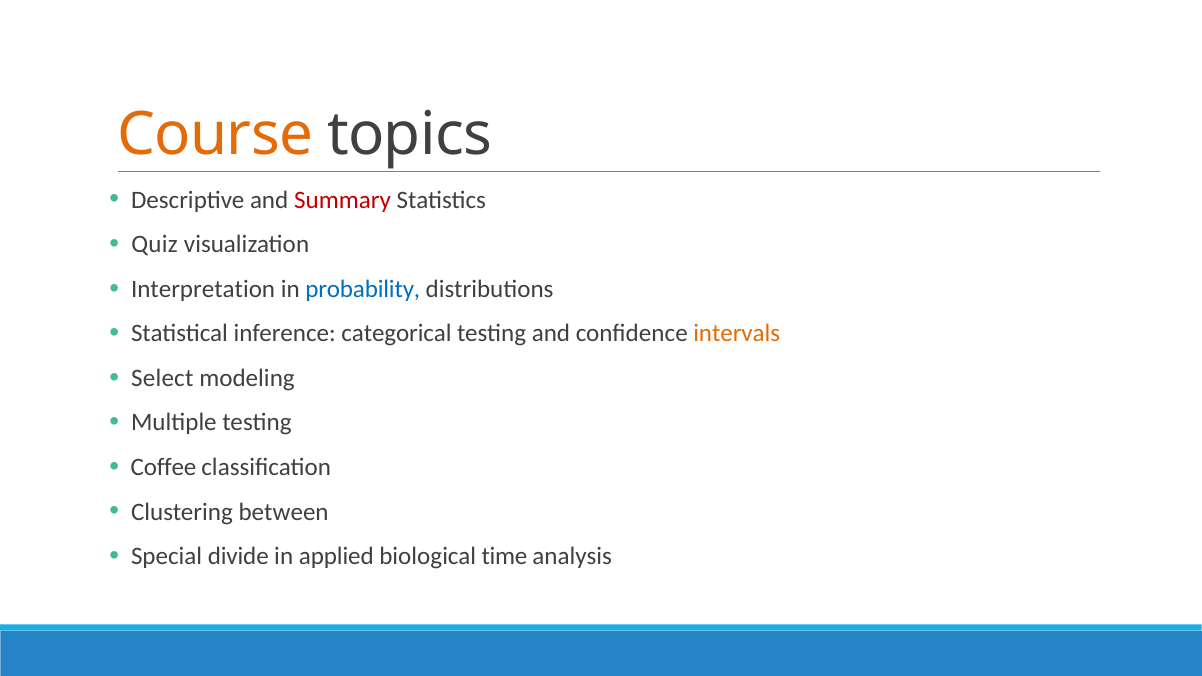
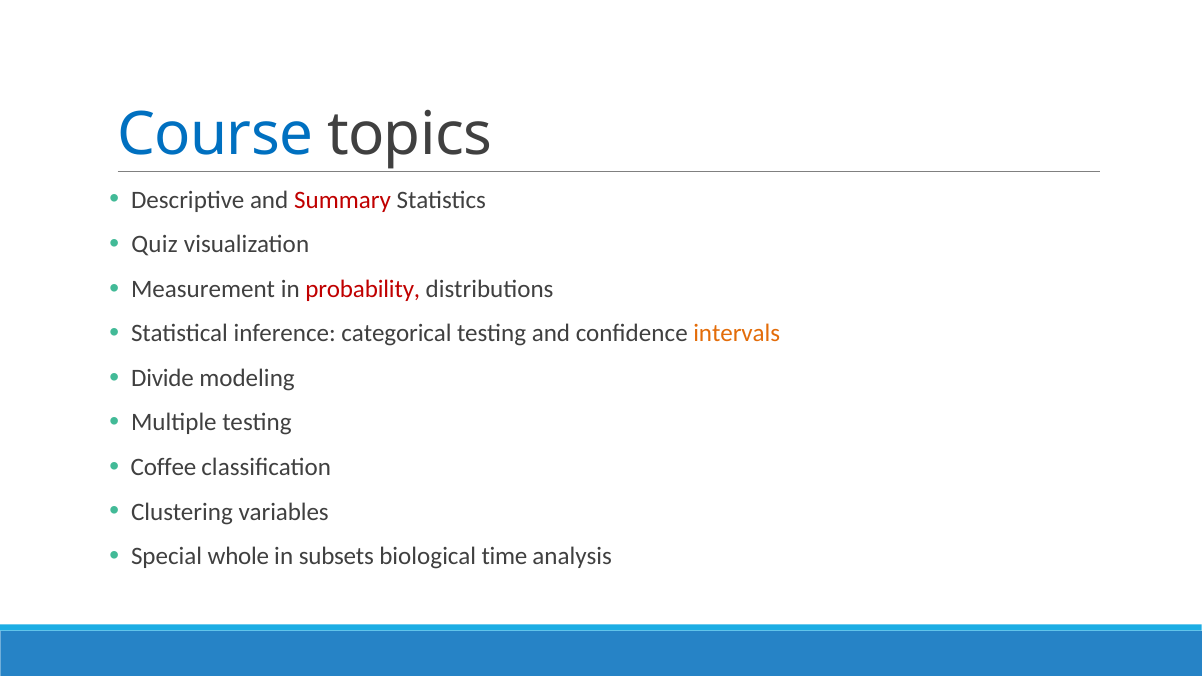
Course colour: orange -> blue (215, 135)
Interpretation: Interpretation -> Measurement (203, 289)
probability colour: blue -> red (363, 289)
Select: Select -> Divide (162, 378)
between: between -> variables (284, 512)
divide: divide -> whole (238, 556)
applied: applied -> subsets (336, 556)
